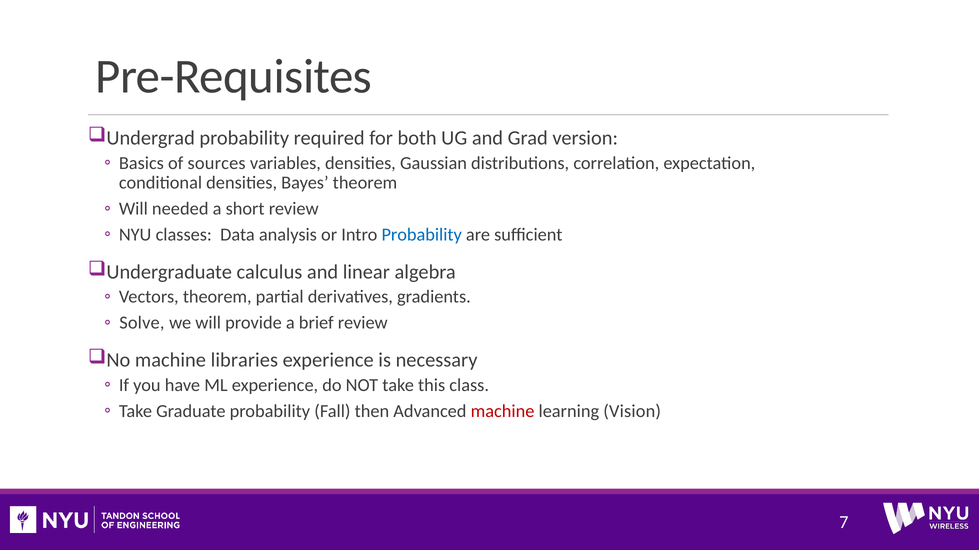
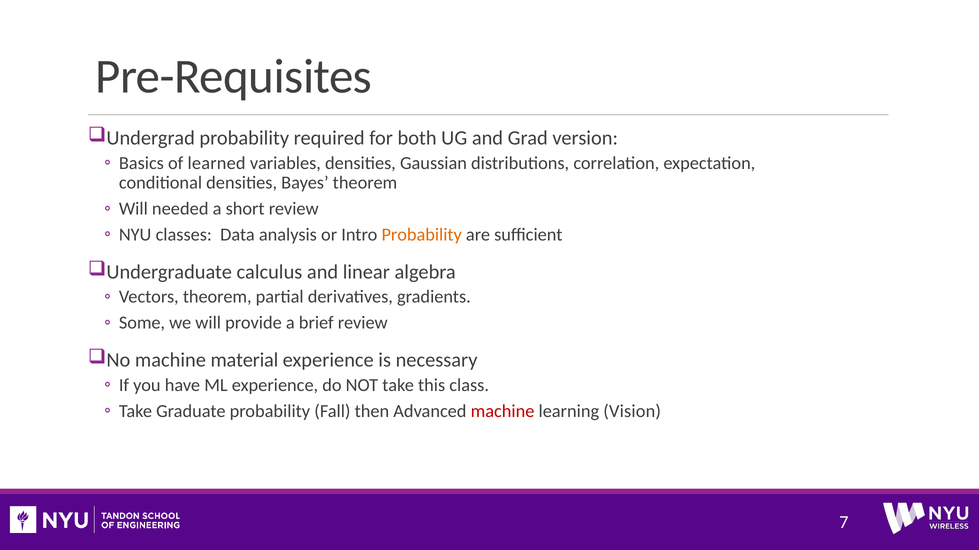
sources: sources -> learned (217, 163)
Probability colour: blue -> orange (422, 235)
Solve: Solve -> Some (142, 323)
libraries: libraries -> material (244, 361)
